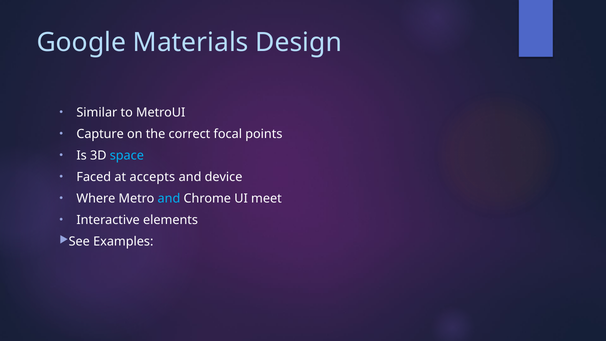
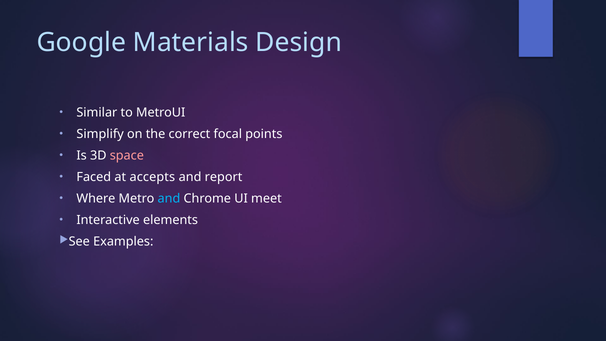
Capture: Capture -> Simplify (100, 134)
space colour: light blue -> pink (127, 156)
device: device -> report (224, 177)
